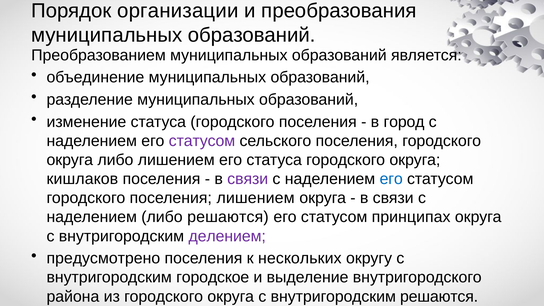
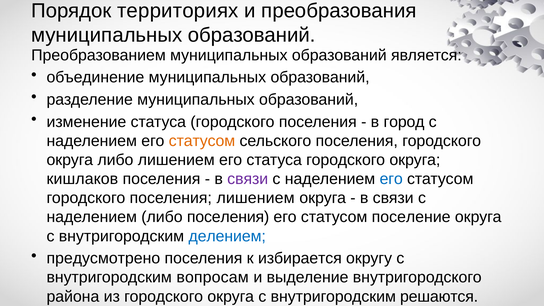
организации: организации -> территориях (178, 11)
статусом colour: purple -> orange (202, 141)
либо решаются: решаются -> поселения (228, 217)
принципах: принципах -> поселение (411, 217)
делением colour: purple -> blue (227, 236)
нескольких: нескольких -> избирается (300, 258)
городское: городское -> вопросам (213, 277)
